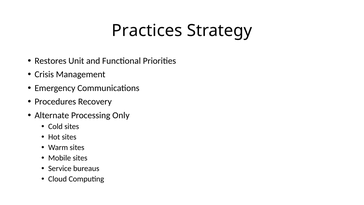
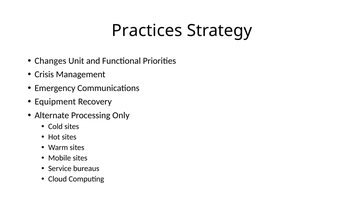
Restores: Restores -> Changes (50, 61)
Procedures: Procedures -> Equipment (55, 102)
